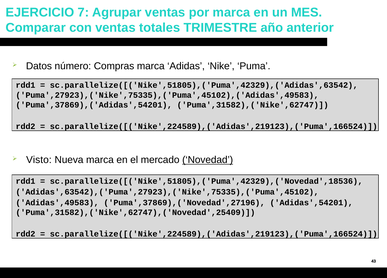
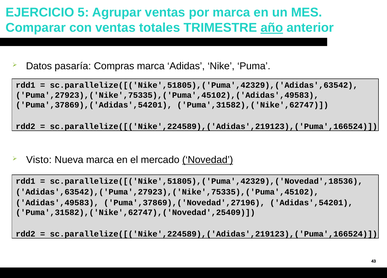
7: 7 -> 5 (83, 12)
año underline: none -> present (272, 28)
número: número -> pasaría (73, 66)
